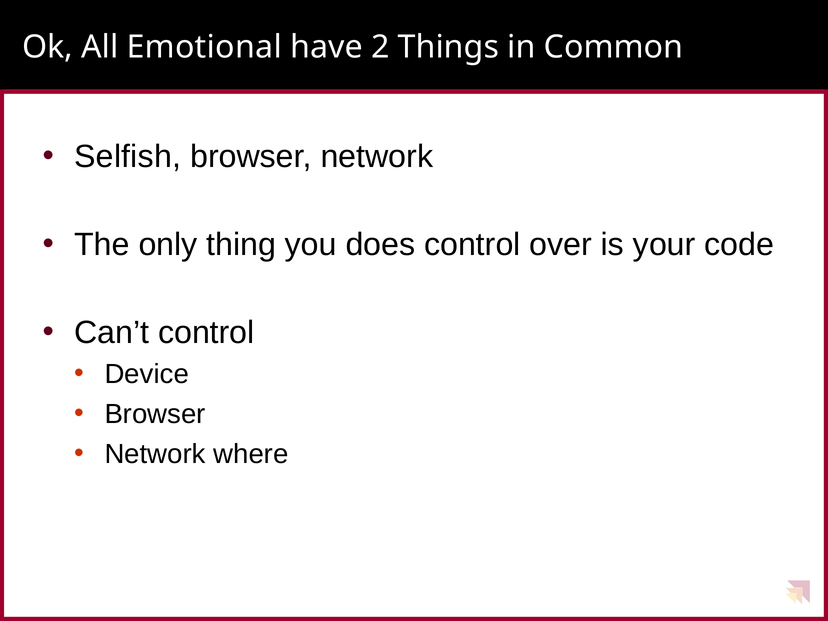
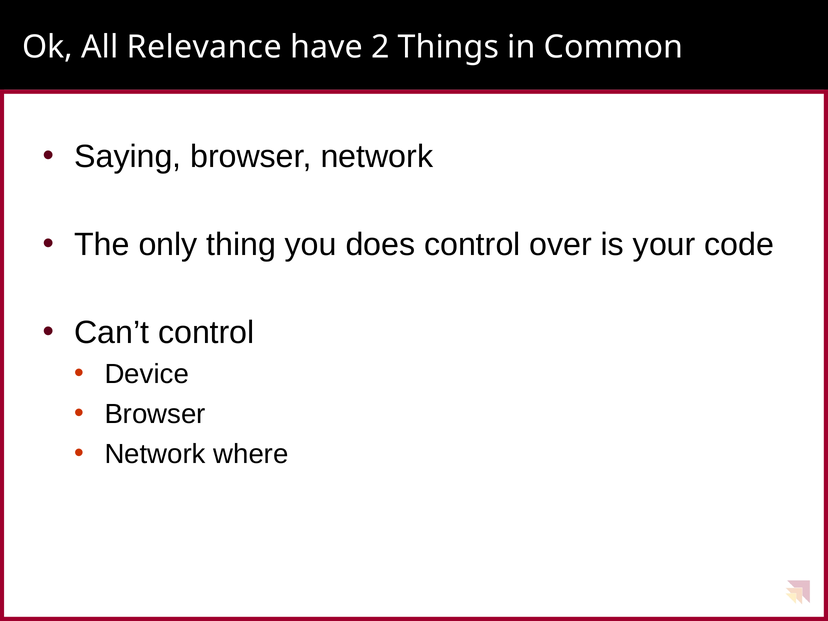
Emotional: Emotional -> Relevance (204, 47)
Selfish: Selfish -> Saying (128, 157)
